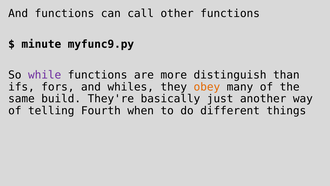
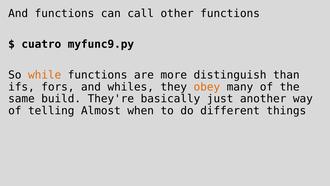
minute: minute -> cuatro (41, 44)
while colour: purple -> orange (45, 75)
Fourth: Fourth -> Almost (101, 111)
